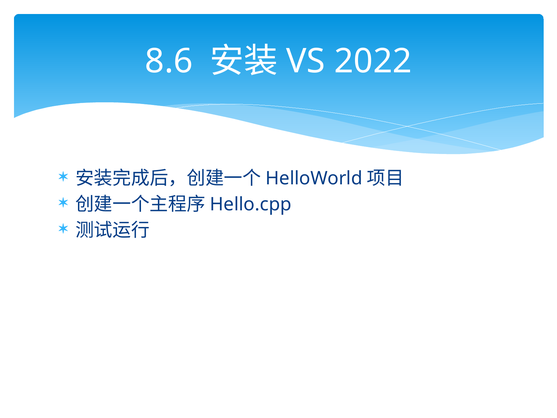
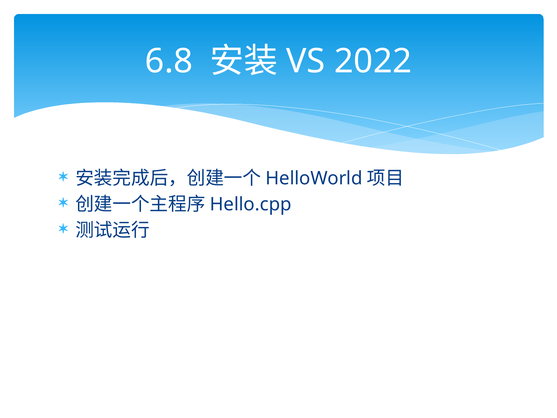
8.6: 8.6 -> 6.8 (169, 61)
